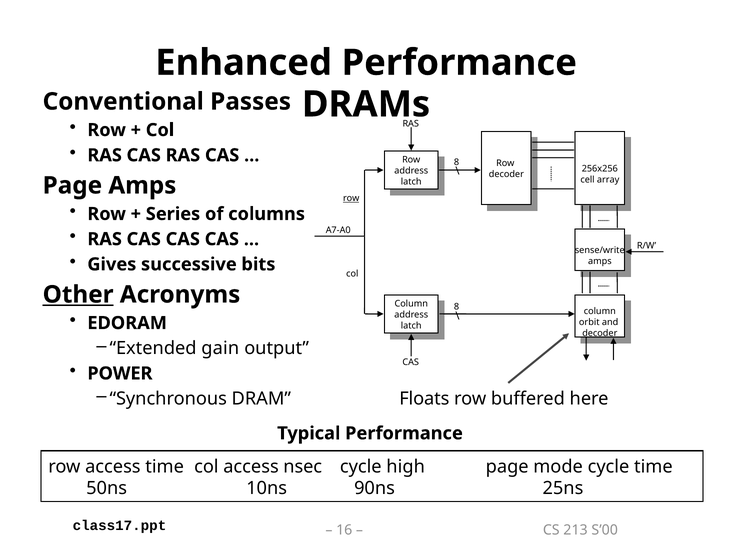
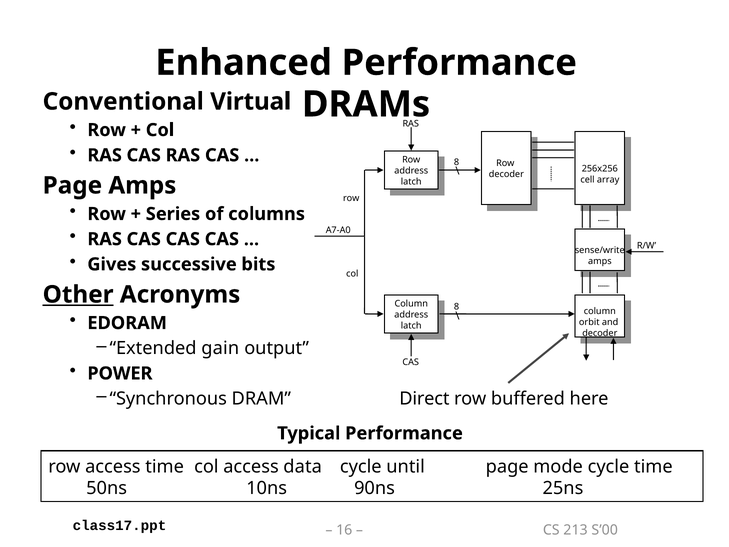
Passes: Passes -> Virtual (251, 102)
row underline: present -> none (351, 198)
Floats: Floats -> Direct (424, 399)
nsec: nsec -> data (303, 466)
high: high -> until (406, 466)
